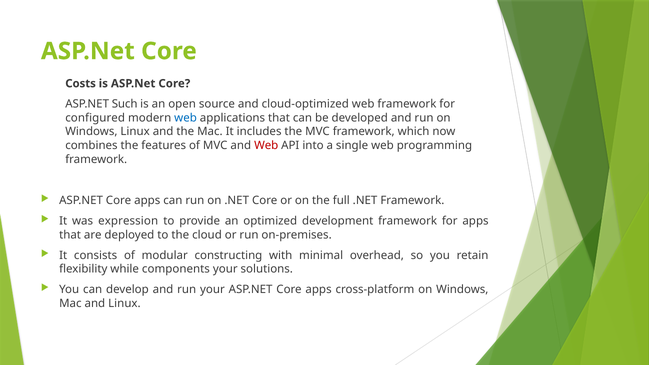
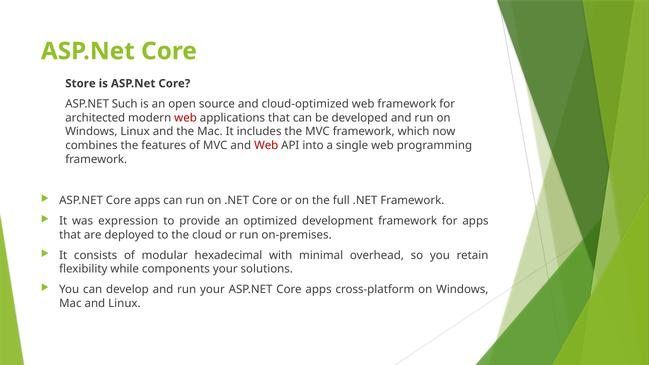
Costs: Costs -> Store (80, 84)
configured: configured -> architected (95, 118)
web colour: blue -> red (186, 118)
constructing: constructing -> hexadecimal (228, 255)
